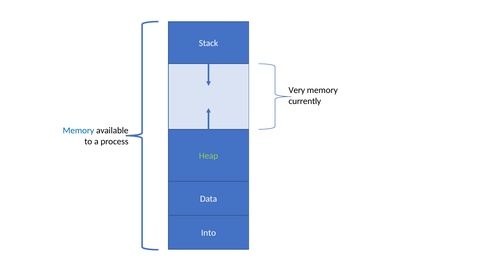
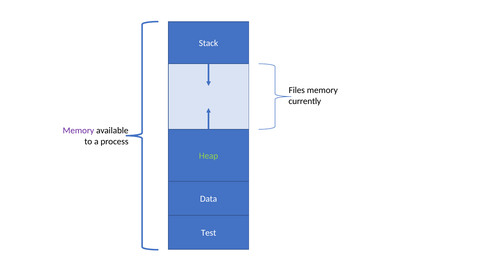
Very: Very -> Files (297, 90)
Memory colour: blue -> purple (78, 131)
Into: Into -> Test (209, 233)
